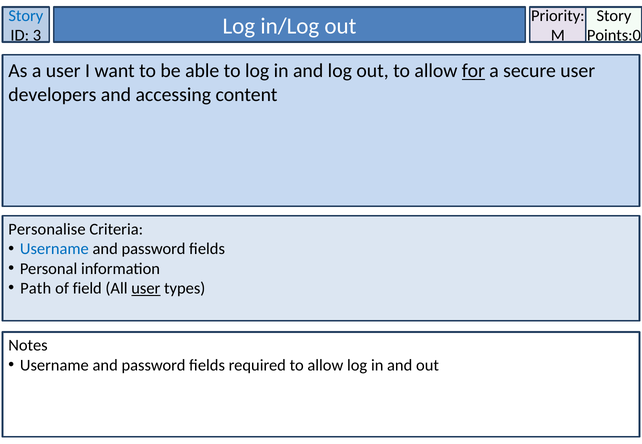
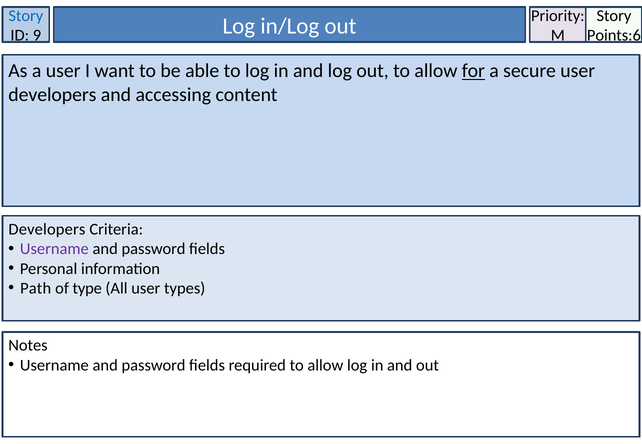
3: 3 -> 9 (37, 36)
Points:0: Points:0 -> Points:6 (614, 36)
Personalise: Personalise -> Developers (47, 230)
Username colour: blue -> purple (54, 249)
field: field -> type (87, 289)
user underline: present -> none (146, 289)
